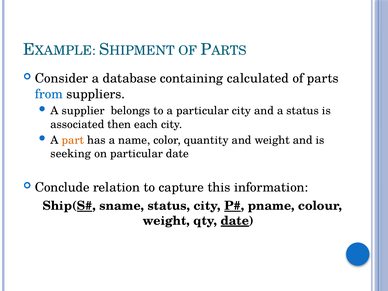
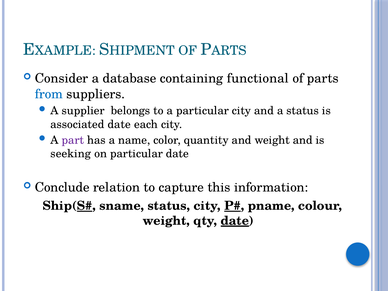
calculated: calculated -> functional (258, 78)
associated then: then -> date (119, 124)
part colour: orange -> purple (73, 140)
